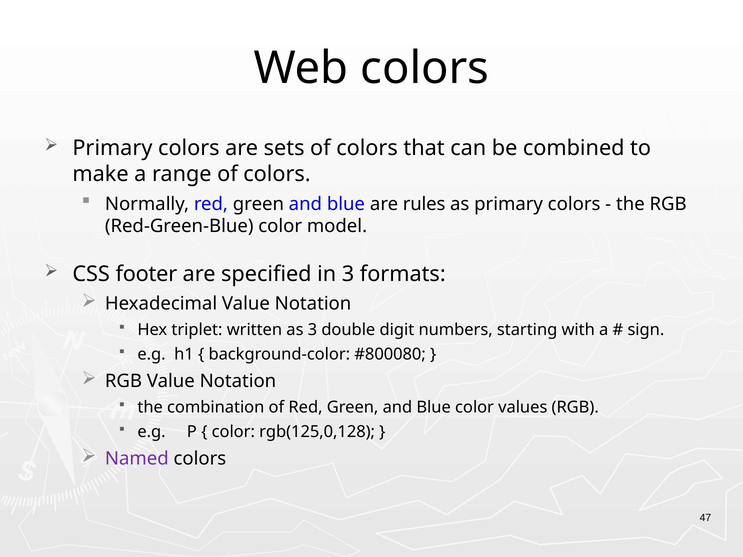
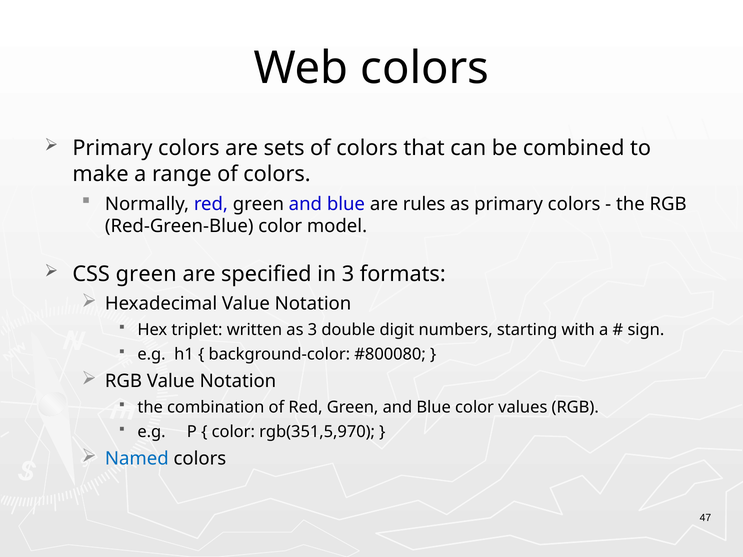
CSS footer: footer -> green (146, 274)
rgb(125,0,128: rgb(125,0,128 -> rgb(351,5,970 (317, 432)
Named colour: purple -> blue (137, 459)
